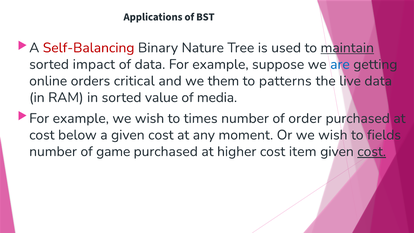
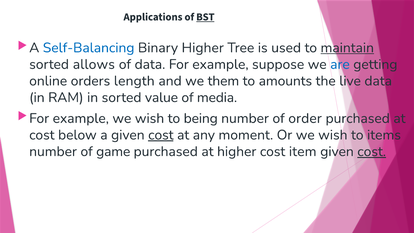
BST underline: none -> present (205, 17)
Self-Balancing colour: red -> blue (89, 48)
Binary Nature: Nature -> Higher (203, 48)
impact: impact -> allows (94, 64)
critical: critical -> length (134, 81)
patterns: patterns -> amounts (285, 81)
times: times -> being (201, 118)
cost underline: none -> present (161, 135)
fields: fields -> items (384, 135)
